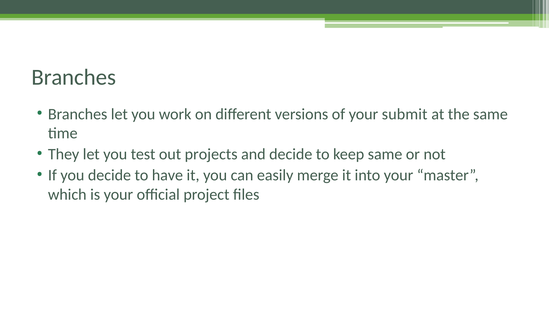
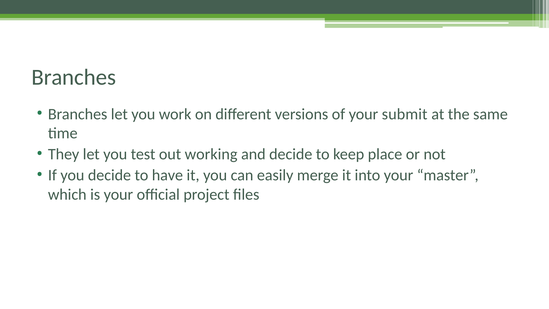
projects: projects -> working (211, 154)
keep same: same -> place (385, 154)
